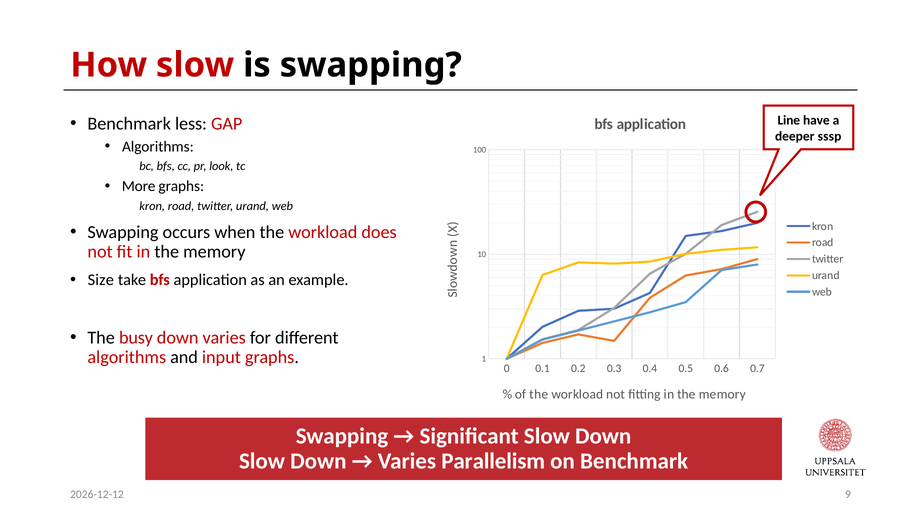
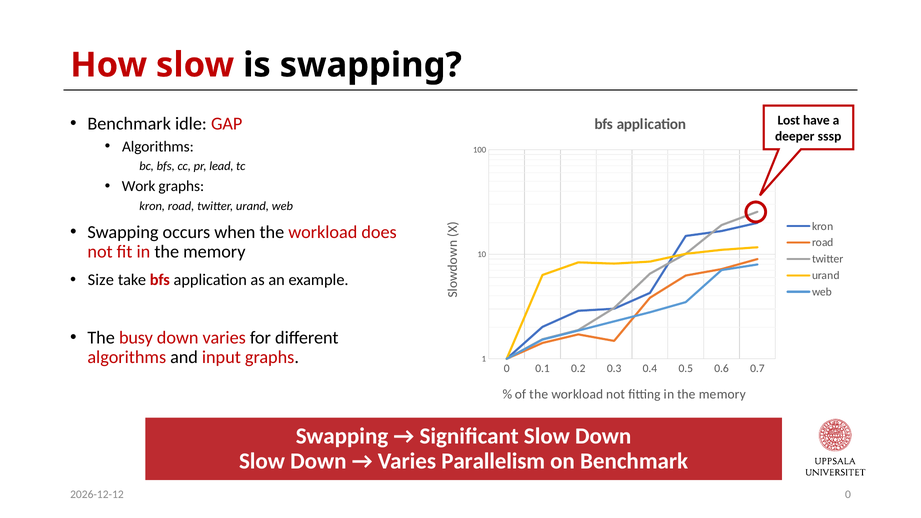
less: less -> idle (191, 124)
Line: Line -> Lost (789, 120)
look: look -> lead (221, 166)
More: More -> Work (139, 186)
9: 9 -> 0 (848, 495)
